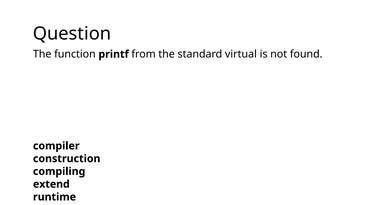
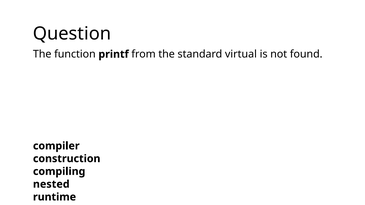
extend: extend -> nested (51, 184)
